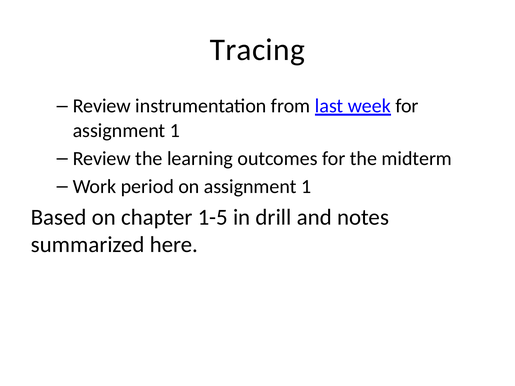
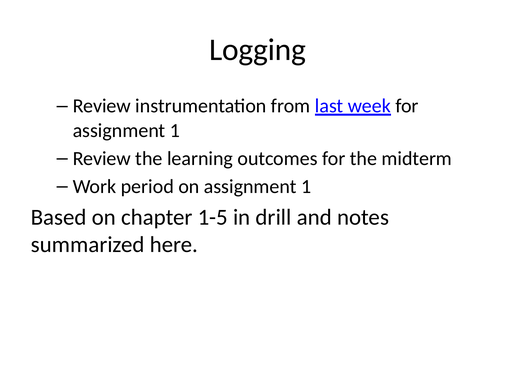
Tracing: Tracing -> Logging (258, 50)
